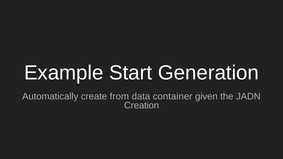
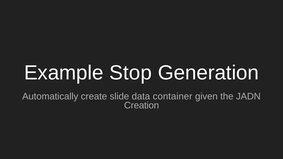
Start: Start -> Stop (131, 73)
from: from -> slide (119, 96)
